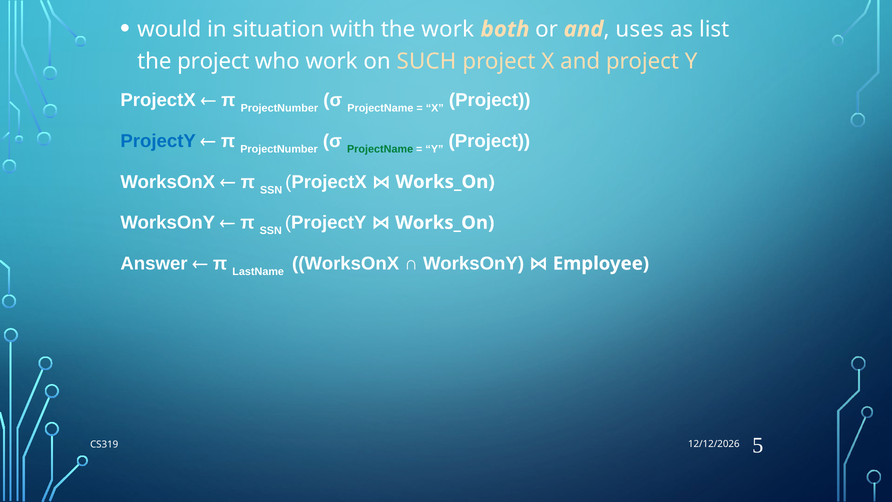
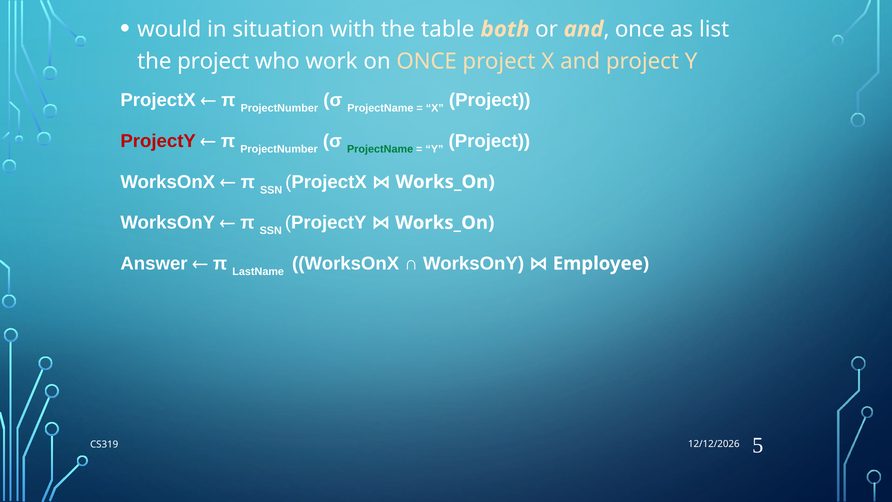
the work: work -> table (448, 29)
uses: uses -> once (640, 29)
on SUCH: SUCH -> ONCE (427, 61)
ProjectY colour: blue -> red (158, 141)
